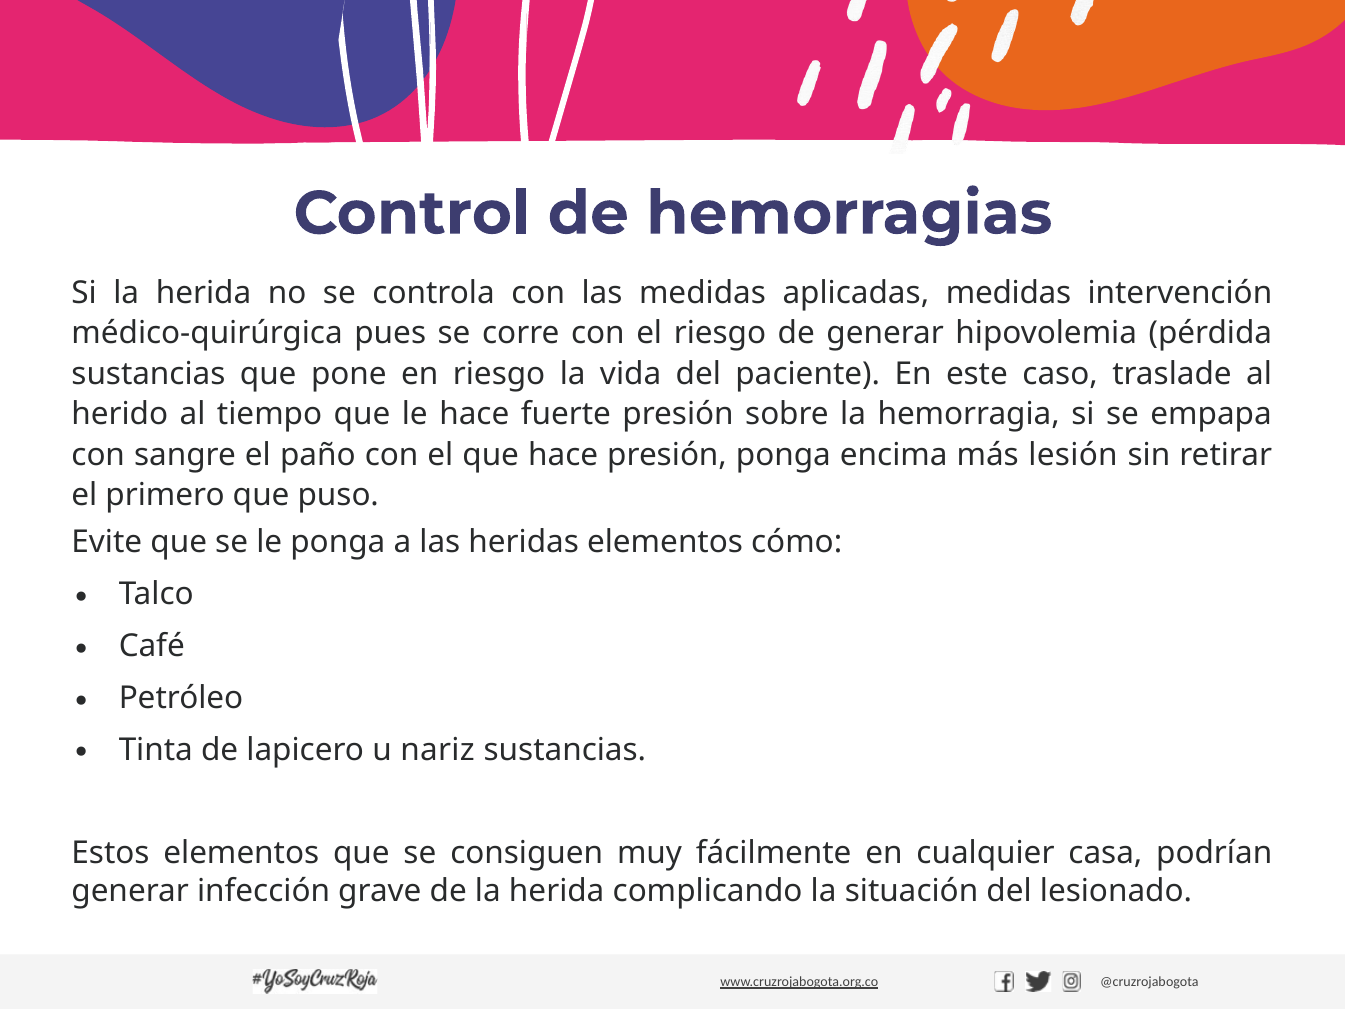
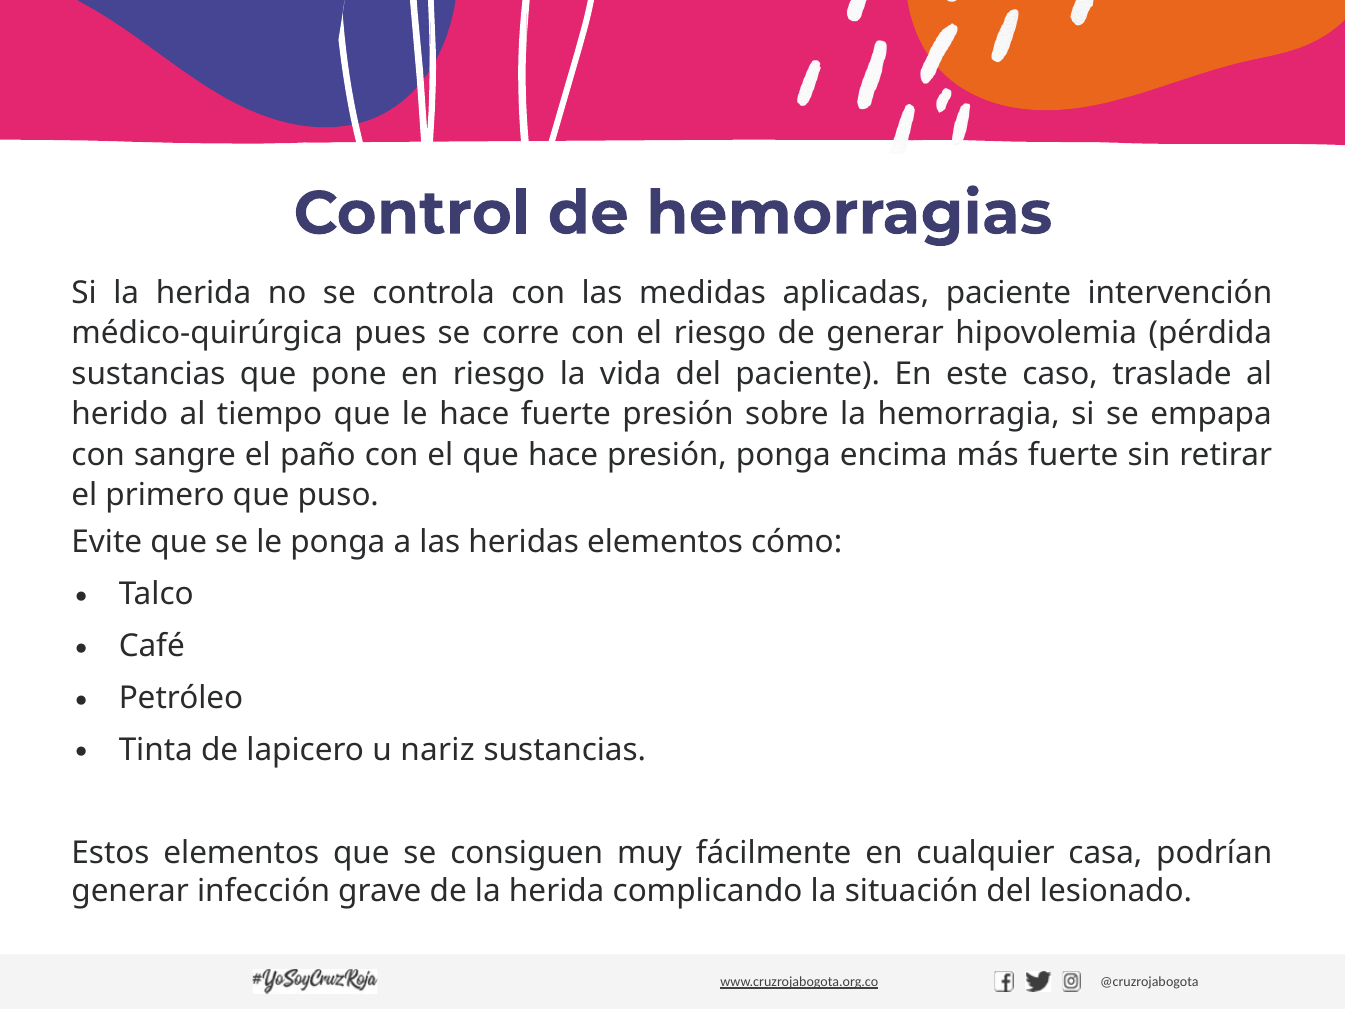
aplicadas medidas: medidas -> paciente (1008, 293)
más lesión: lesión -> fuerte (1073, 455)
